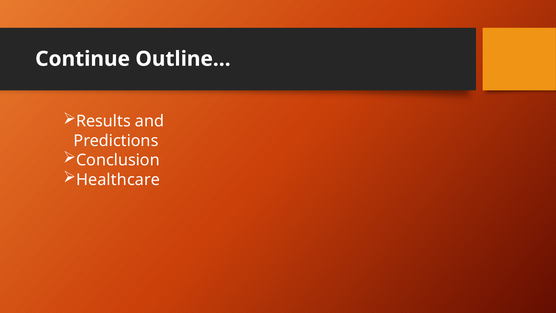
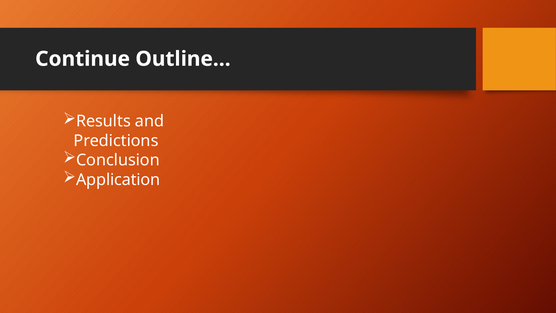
Healthcare: Healthcare -> Application (118, 180)
